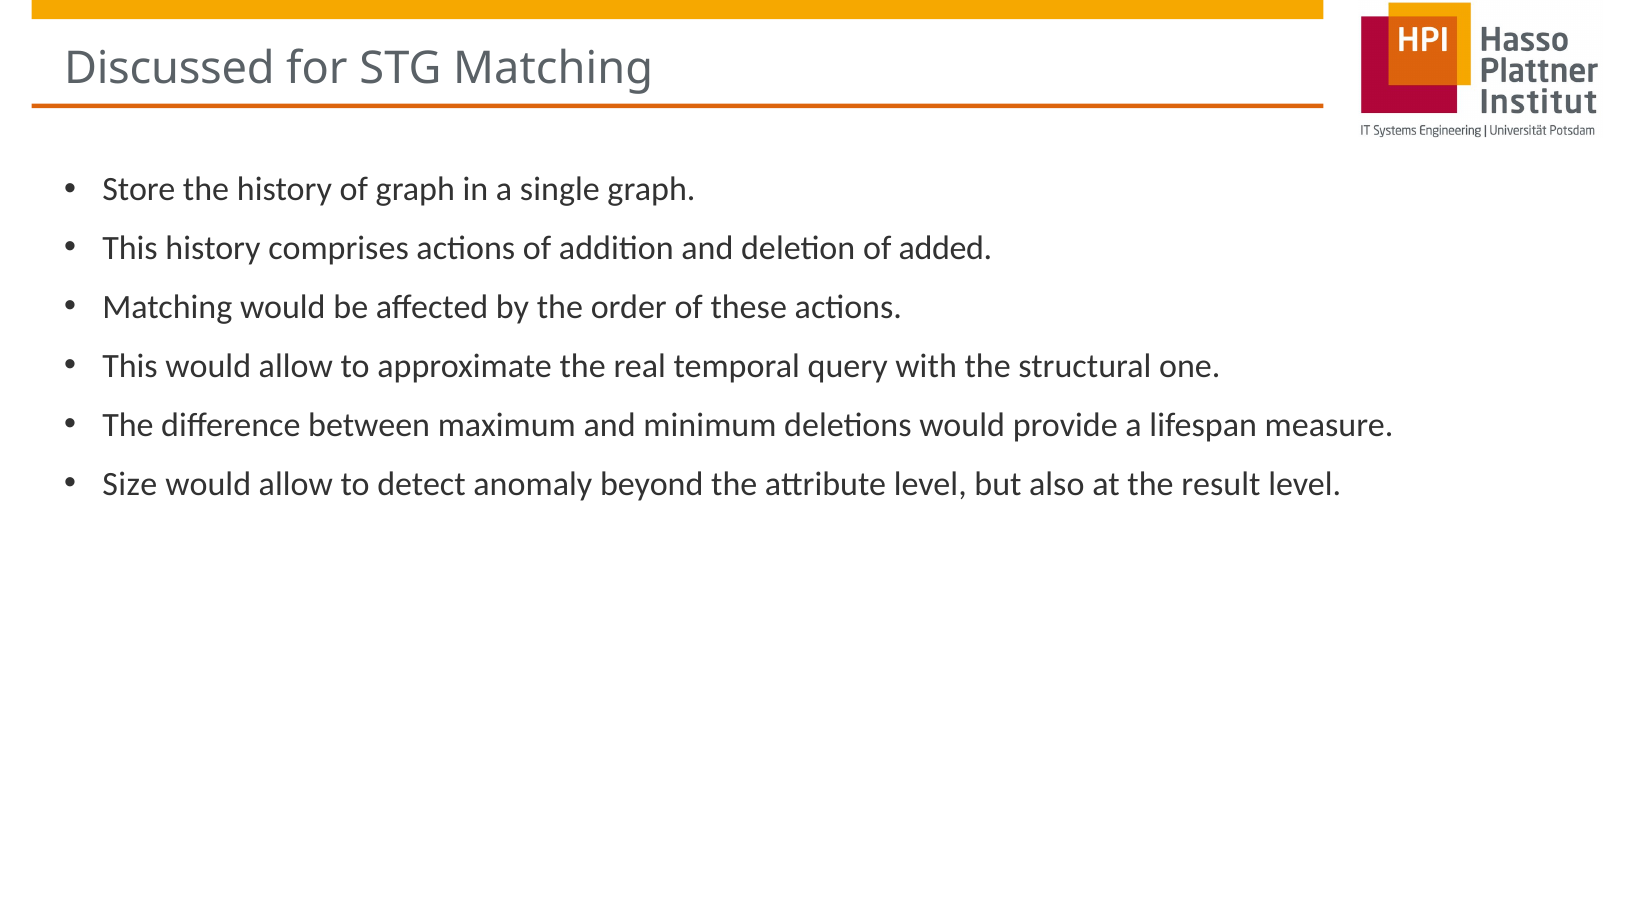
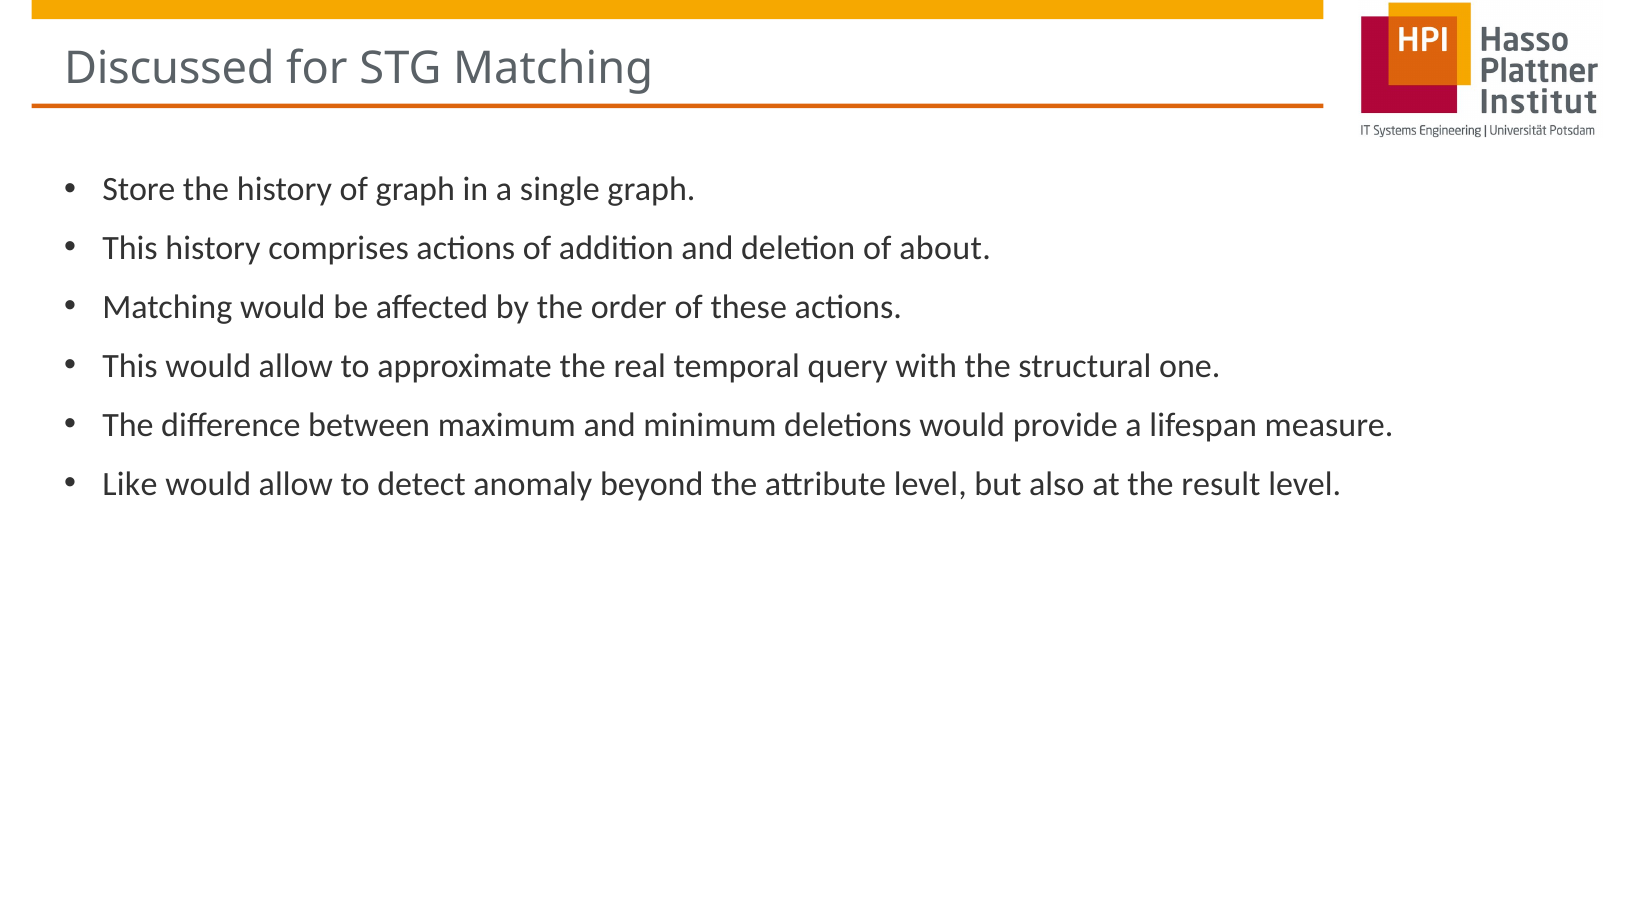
added: added -> about (945, 249)
Size: Size -> Like (130, 484)
